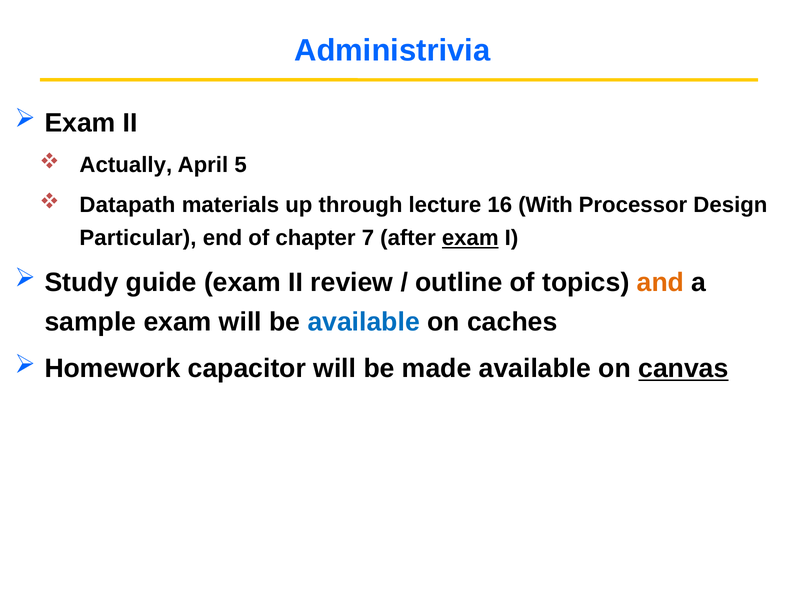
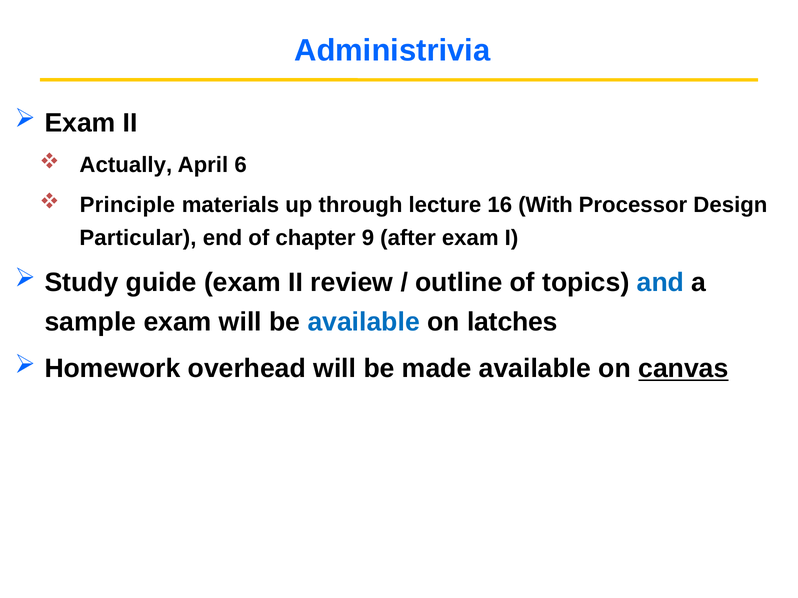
5: 5 -> 6 (241, 165)
Datapath: Datapath -> Principle (127, 205)
7: 7 -> 9 (368, 238)
exam underline: present -> none (470, 238)
and colour: orange -> blue (660, 282)
caches: caches -> latches (512, 322)
capacitor: capacitor -> overhead (247, 369)
